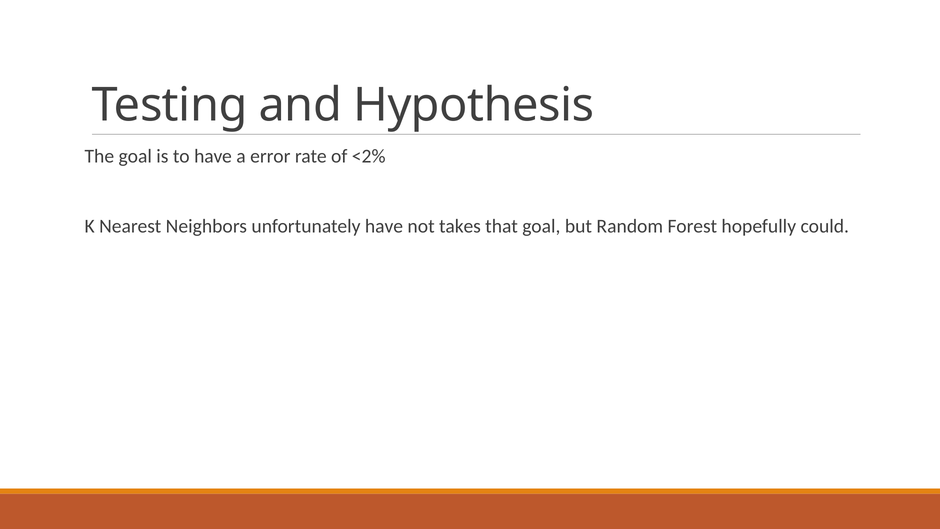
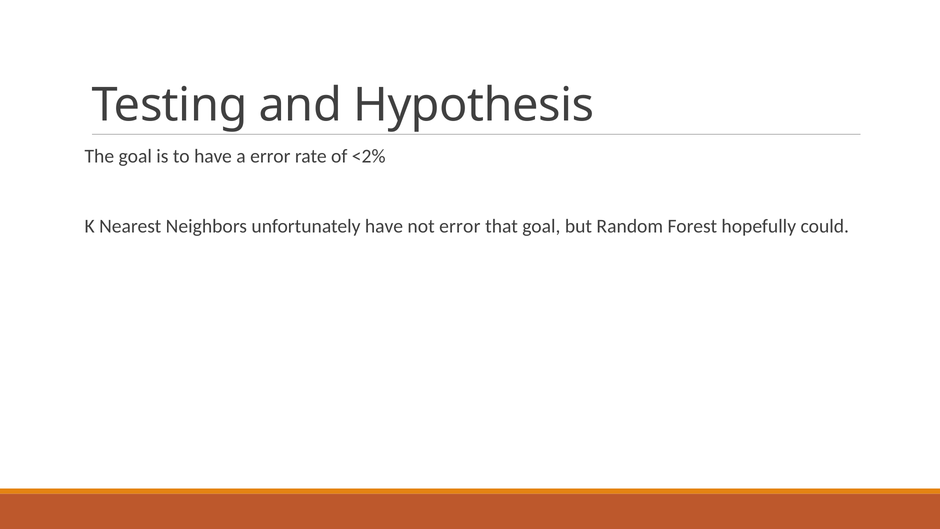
not takes: takes -> error (460, 226)
